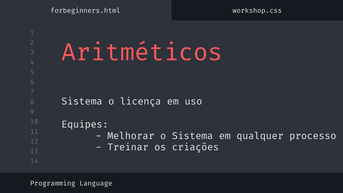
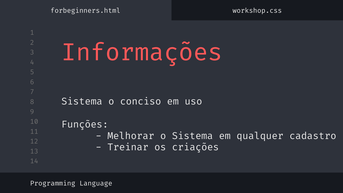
Aritméticos: Aritméticos -> Informações (142, 52)
licença: licença -> conciso (141, 102)
Equipes: Equipes -> Funções (85, 124)
processo: processo -> cadastro (313, 136)
